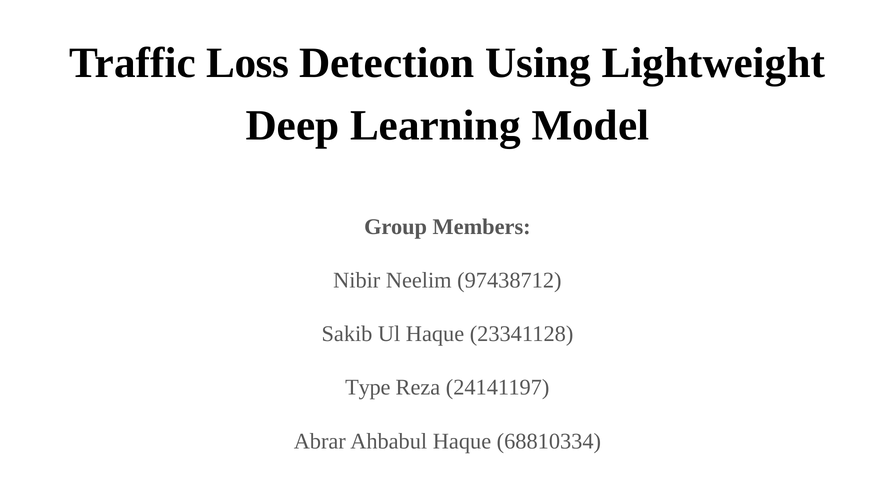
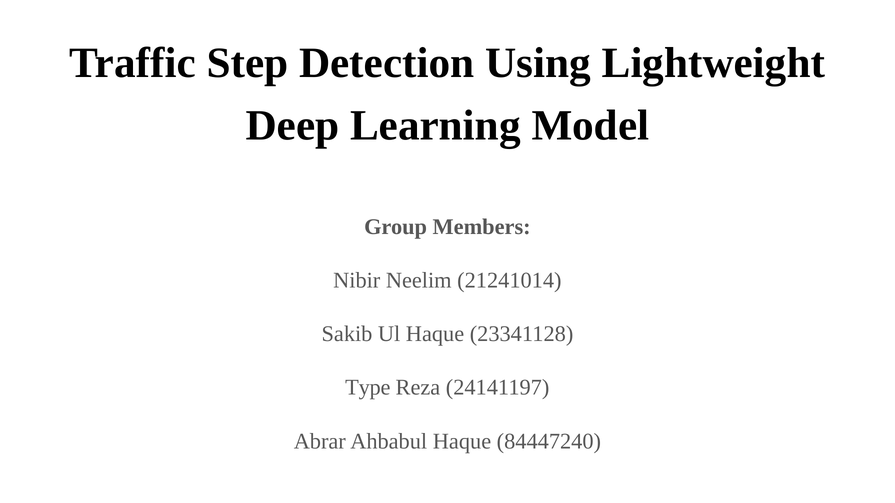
Loss: Loss -> Step (247, 63)
97438712: 97438712 -> 21241014 (509, 281)
68810334: 68810334 -> 84447240 (549, 442)
